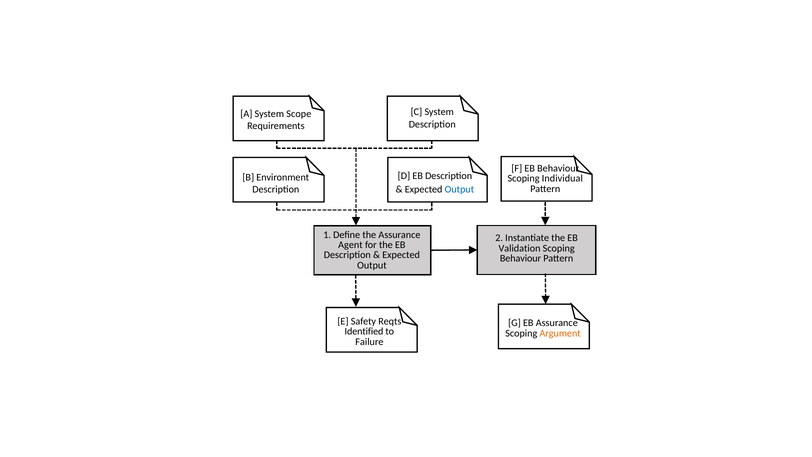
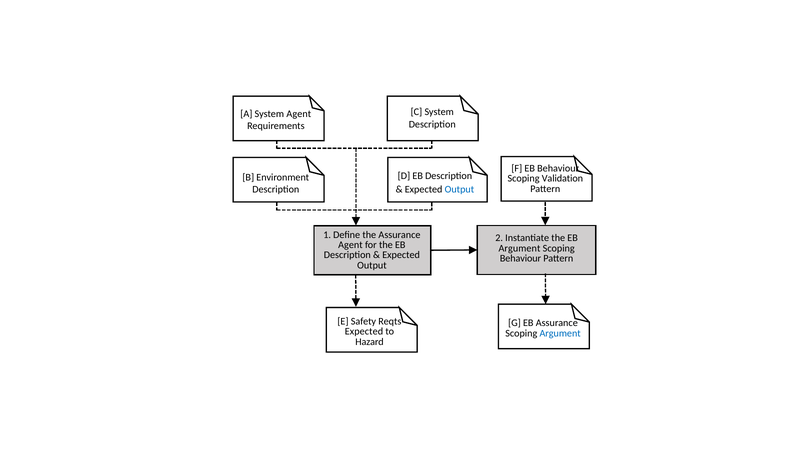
System Scope: Scope -> Agent (299, 114)
Individual: Individual -> Validation (562, 179)
Validation: Validation -> Argument (519, 248)
Identified: Identified -> Expected (364, 331)
Argument colour: orange -> blue (560, 333)
Failure: Failure -> Hazard (370, 341)
